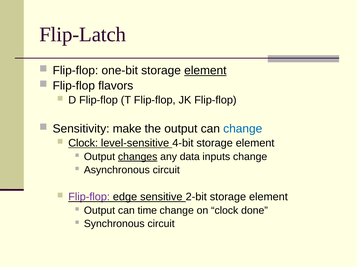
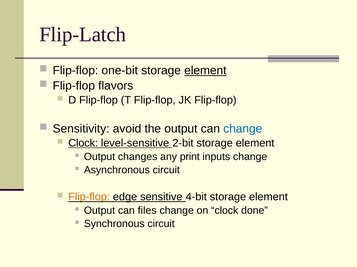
make: make -> avoid (127, 129)
4-bit: 4-bit -> 2-bit (183, 143)
changes underline: present -> none (138, 157)
data: data -> print (190, 157)
Flip-flop colour: purple -> orange (89, 197)
2-bit: 2-bit -> 4-bit (196, 197)
time: time -> files (147, 211)
